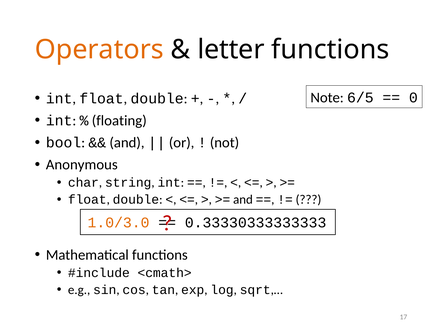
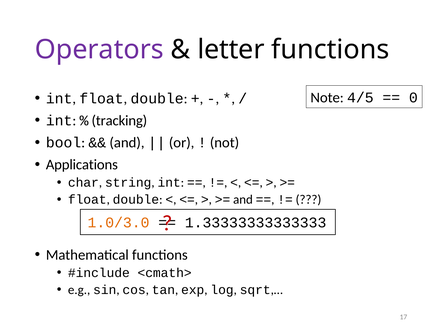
Operators colour: orange -> purple (99, 50)
6/5: 6/5 -> 4/5 (360, 98)
floating: floating -> tracking (119, 120)
Anonymous: Anonymous -> Applications (82, 164)
0.33330333333333: 0.33330333333333 -> 1.33333333333333 (256, 222)
